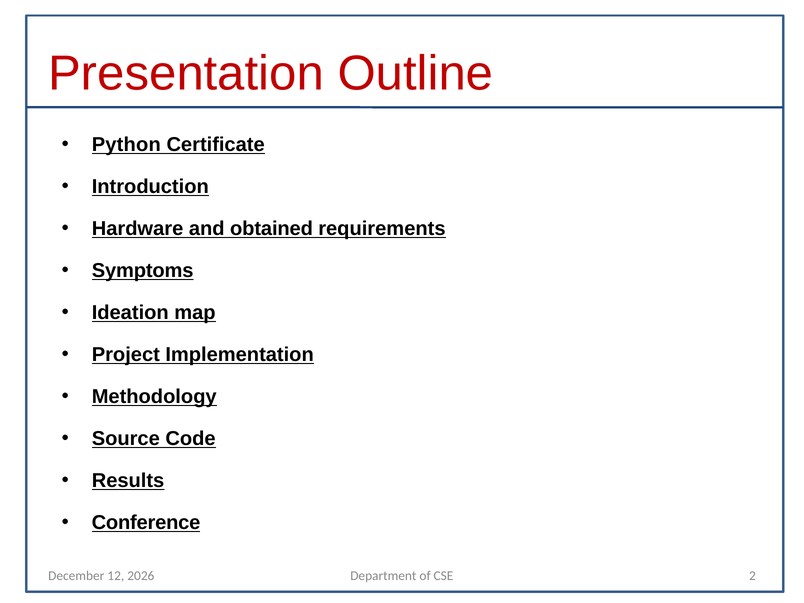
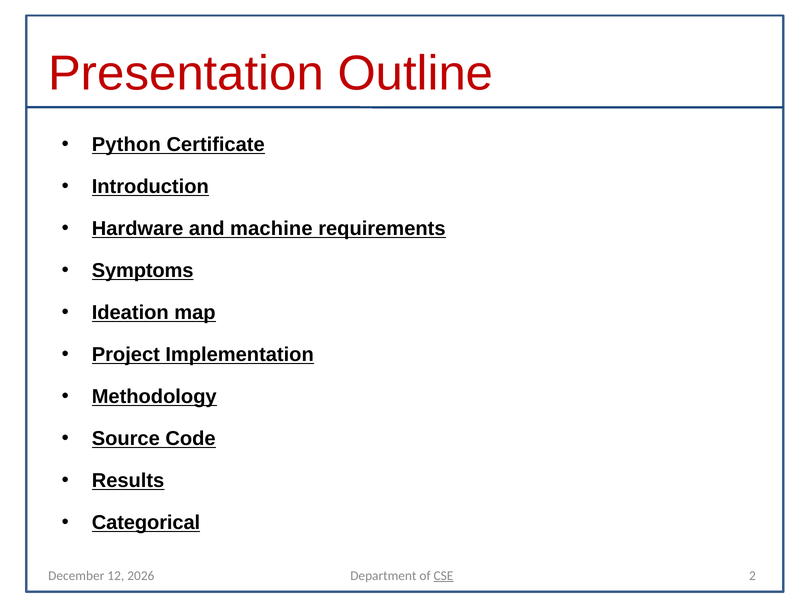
obtained: obtained -> machine (271, 229)
Conference: Conference -> Categorical (146, 523)
CSE underline: none -> present (443, 576)
